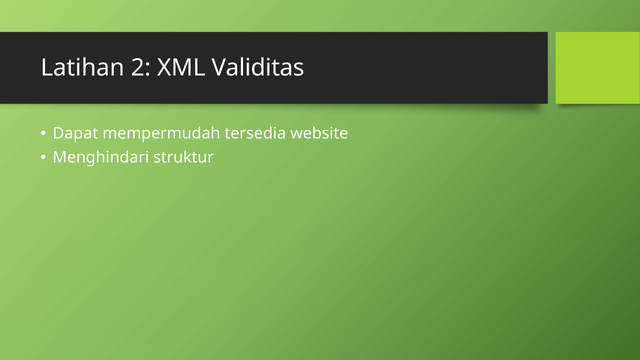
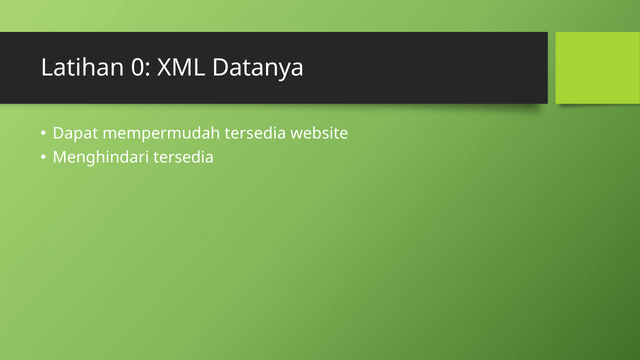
2: 2 -> 0 (141, 68)
Validitas: Validitas -> Datanya (258, 68)
Menghindari struktur: struktur -> tersedia (184, 158)
